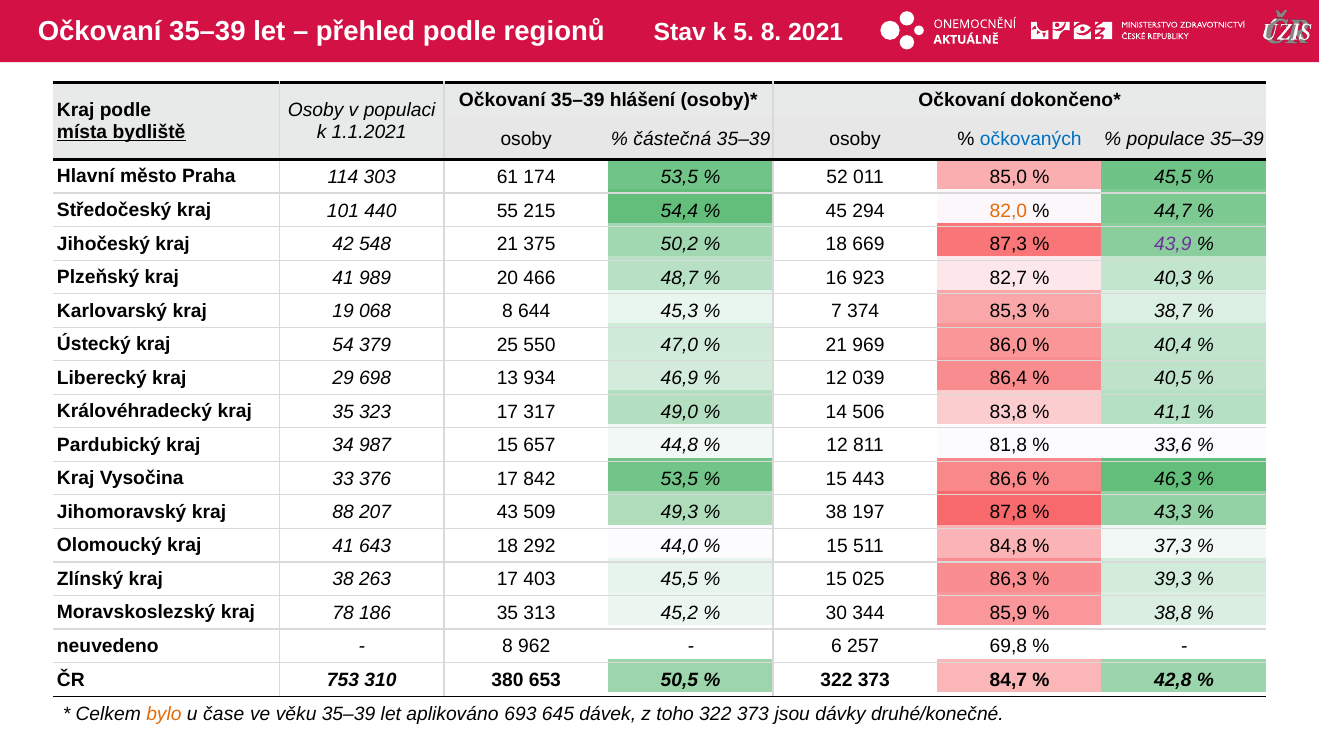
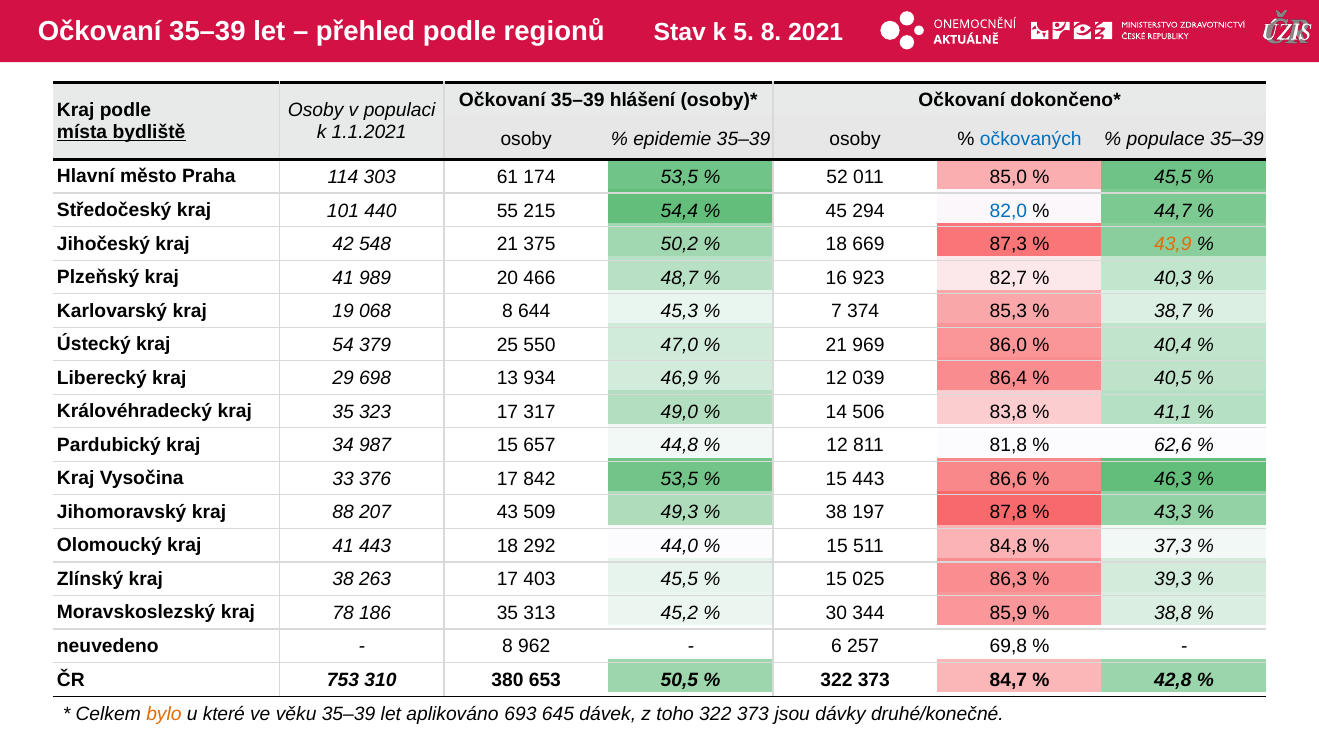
částečná: částečná -> epidemie (672, 139)
82,0 colour: orange -> blue (1008, 211)
43,9 colour: purple -> orange (1173, 244)
33,6: 33,6 -> 62,6 (1173, 445)
41 643: 643 -> 443 (375, 546)
čase: čase -> které (224, 714)
